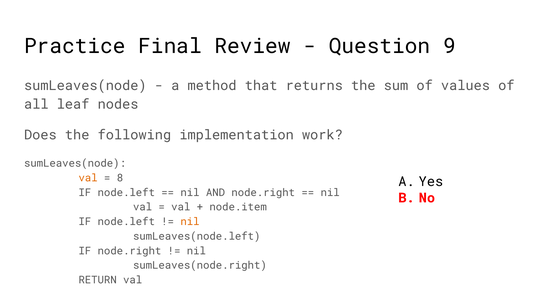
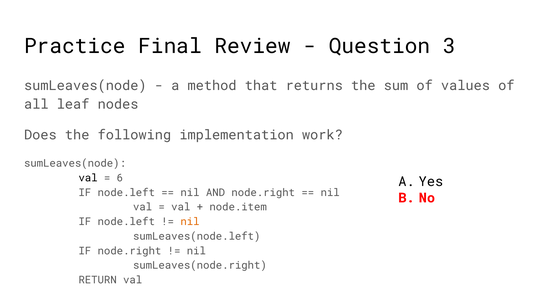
9: 9 -> 3 (449, 46)
val colour: orange -> black (88, 178)
8: 8 -> 6 (120, 178)
